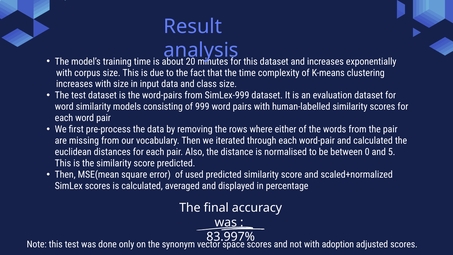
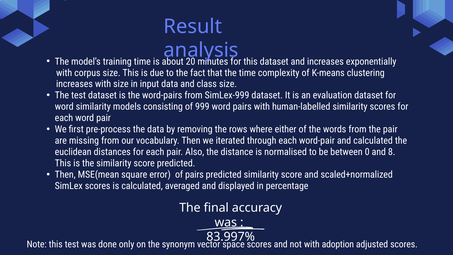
5: 5 -> 8 (392, 152)
of used: used -> pairs (194, 175)
